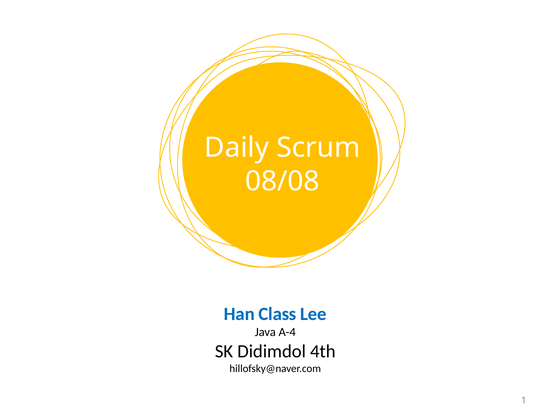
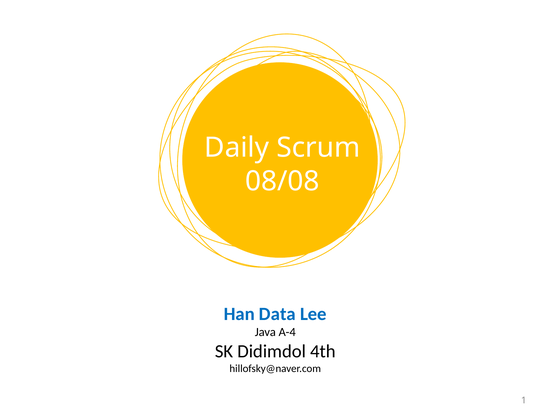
Class: Class -> Data (277, 314)
